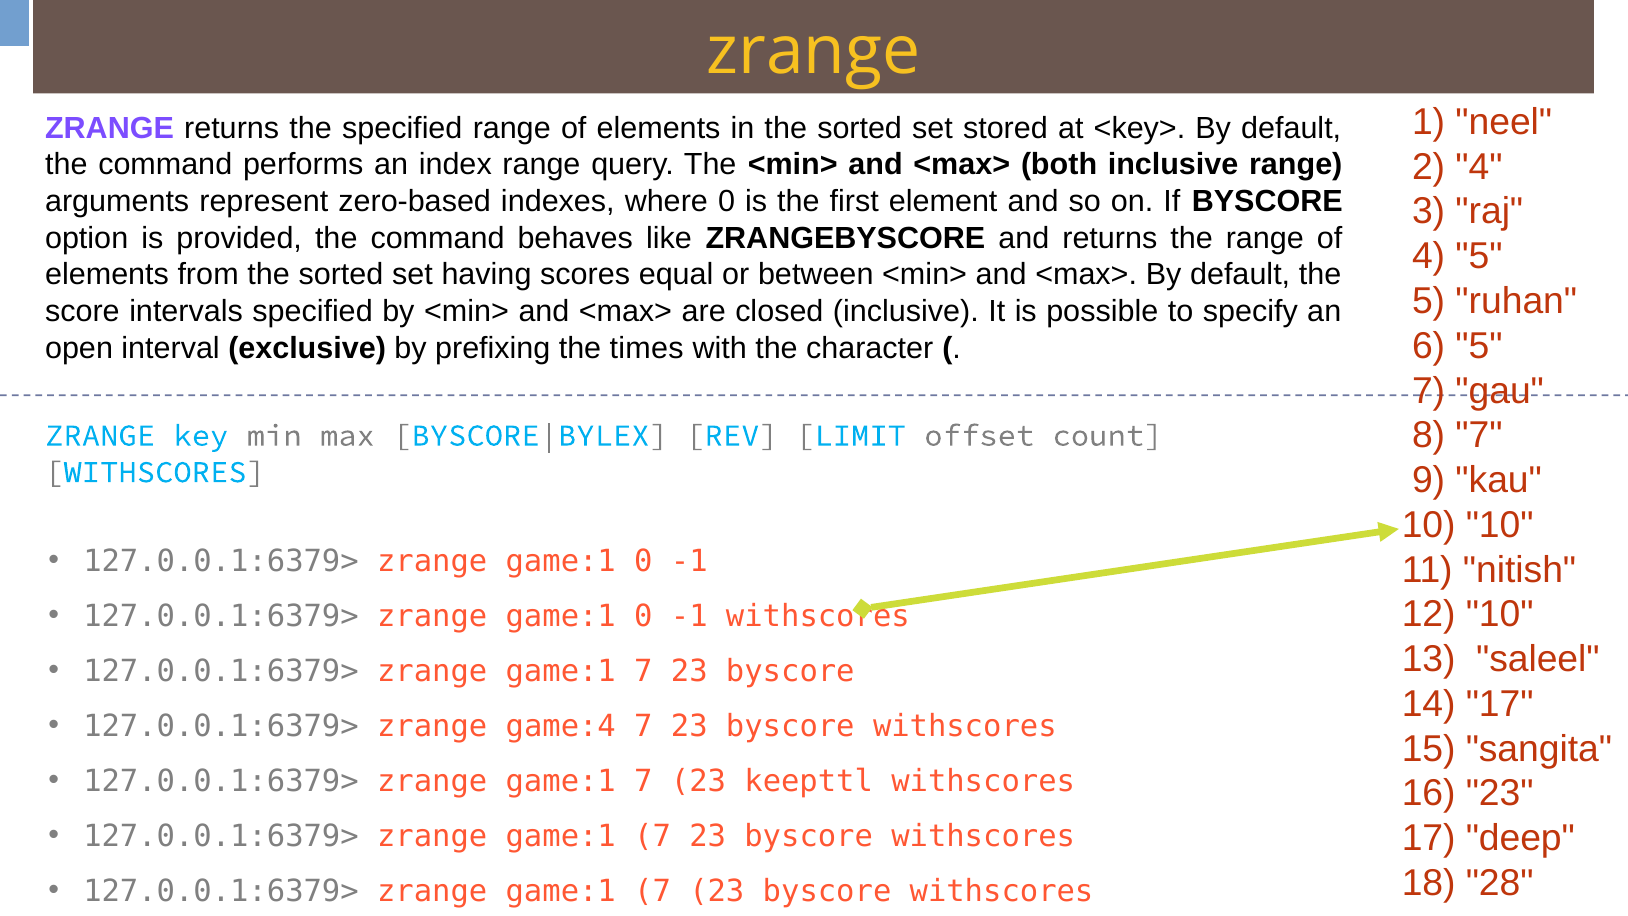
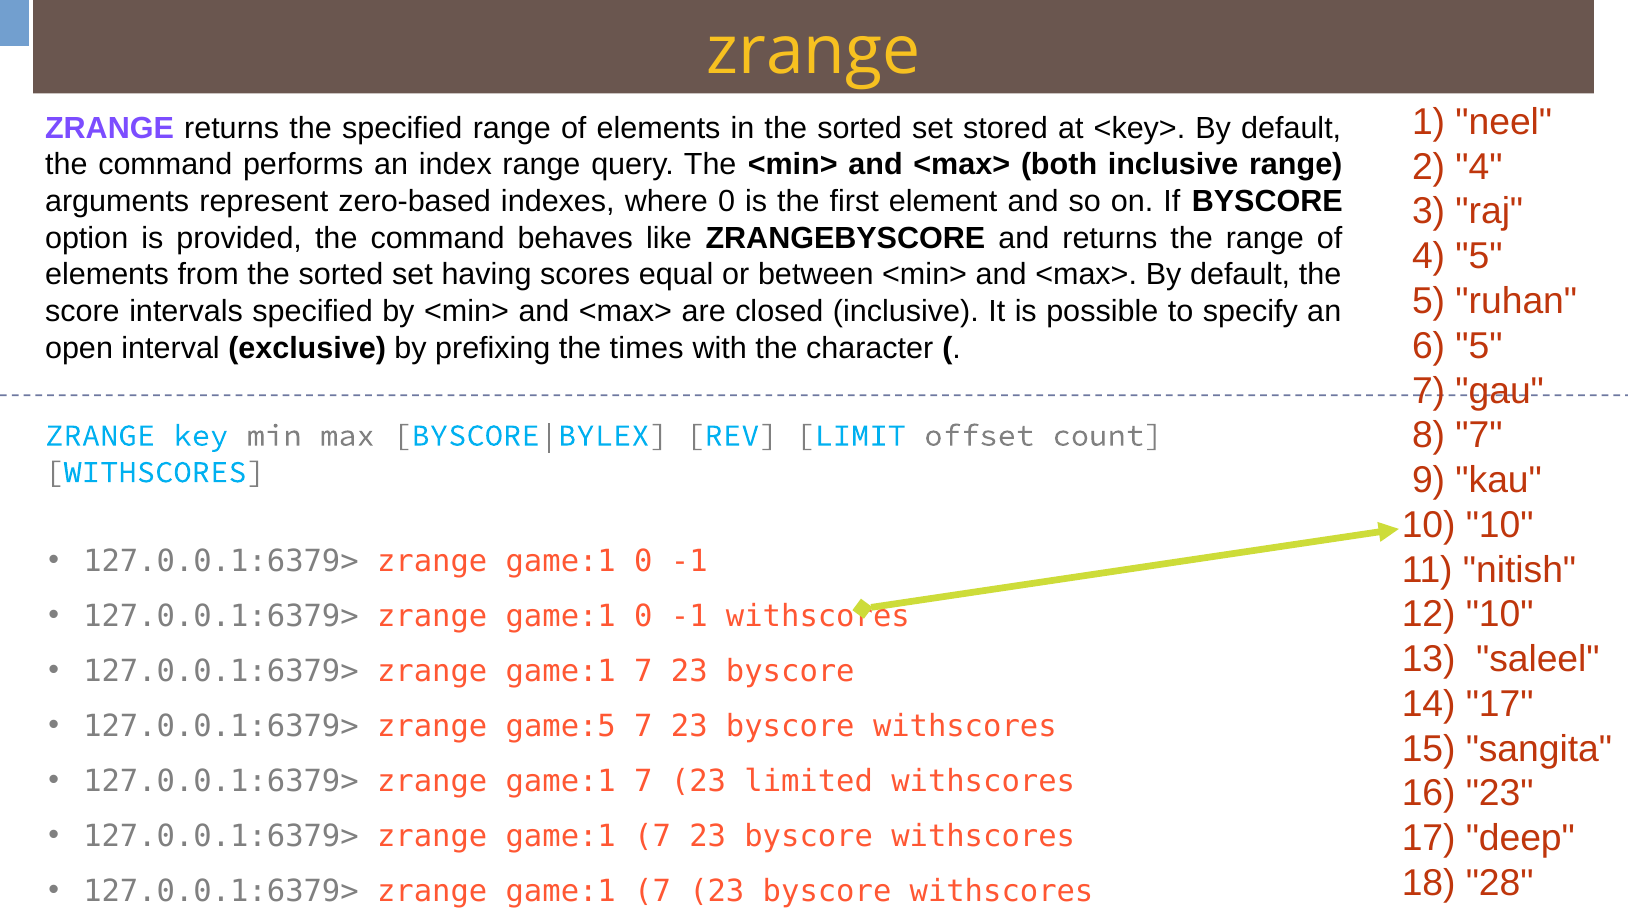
game:4: game:4 -> game:5 (561, 726)
keepttl: keepttl -> limited (809, 781)
